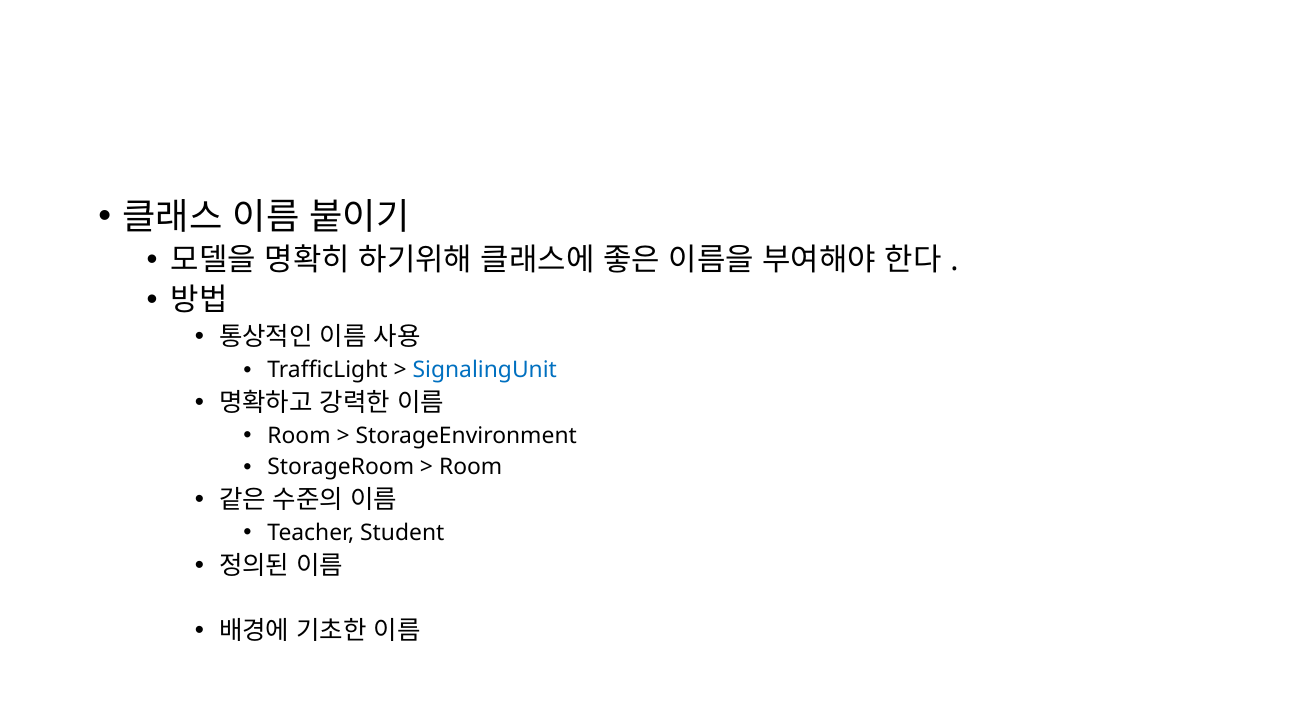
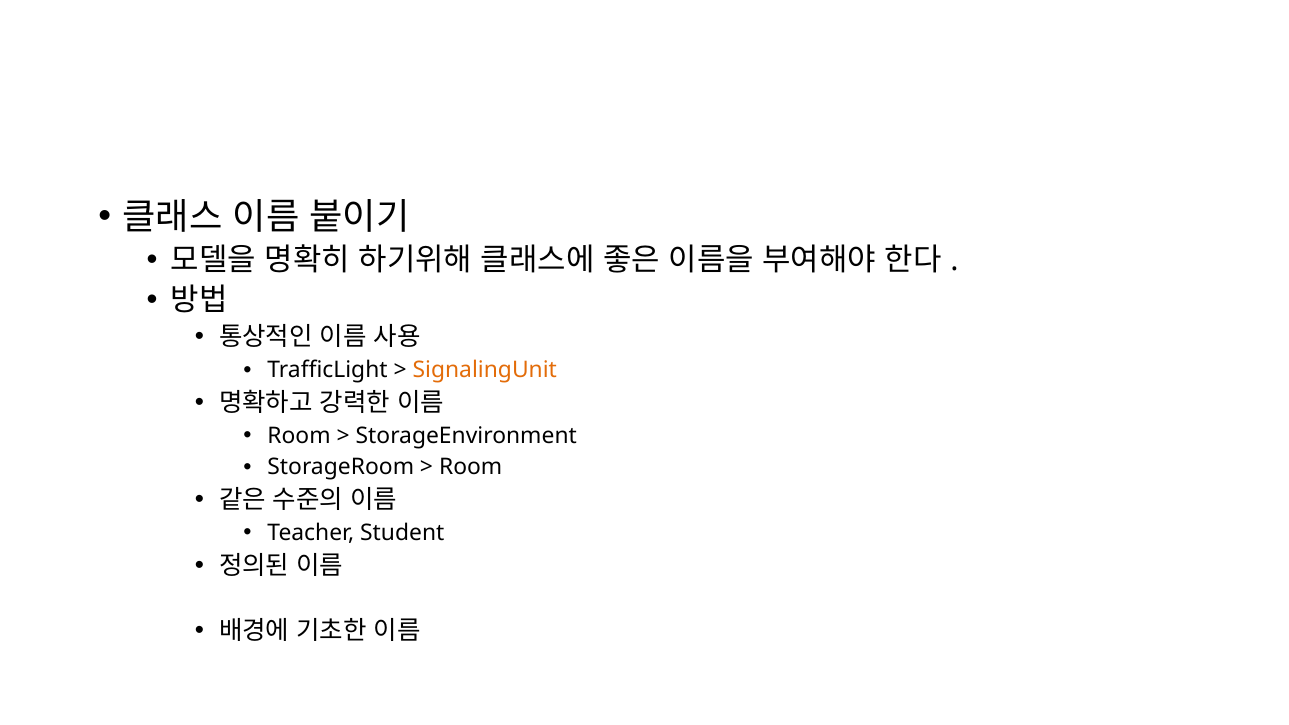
SignalingUnit colour: blue -> orange (485, 370)
